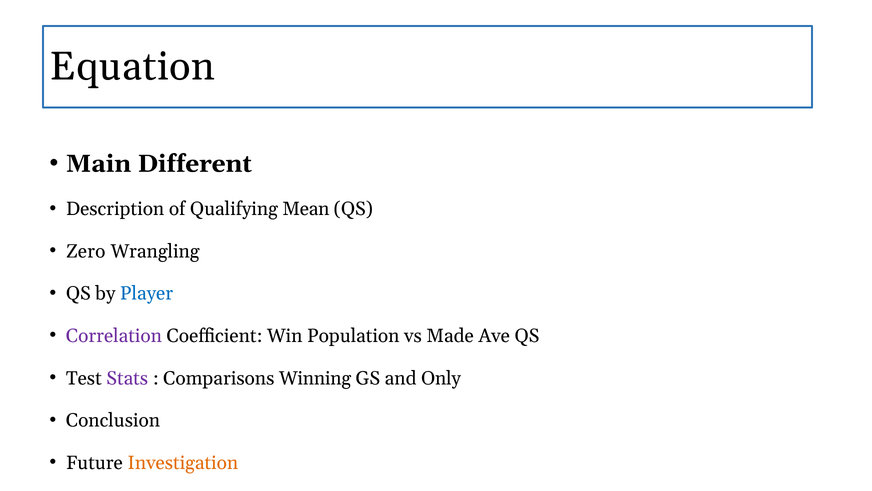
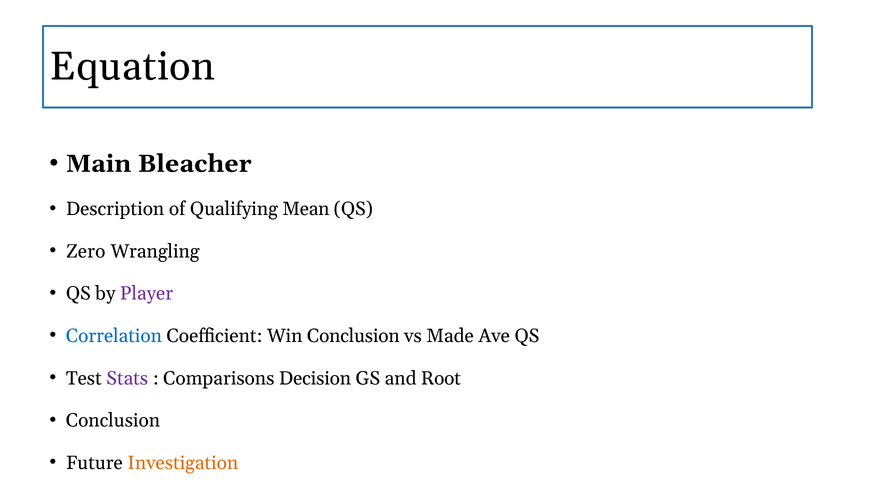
Different: Different -> Bleacher (195, 164)
Player colour: blue -> purple (147, 293)
Correlation colour: purple -> blue (114, 336)
Win Population: Population -> Conclusion (353, 336)
Winning: Winning -> Decision (315, 378)
Only: Only -> Root (441, 378)
